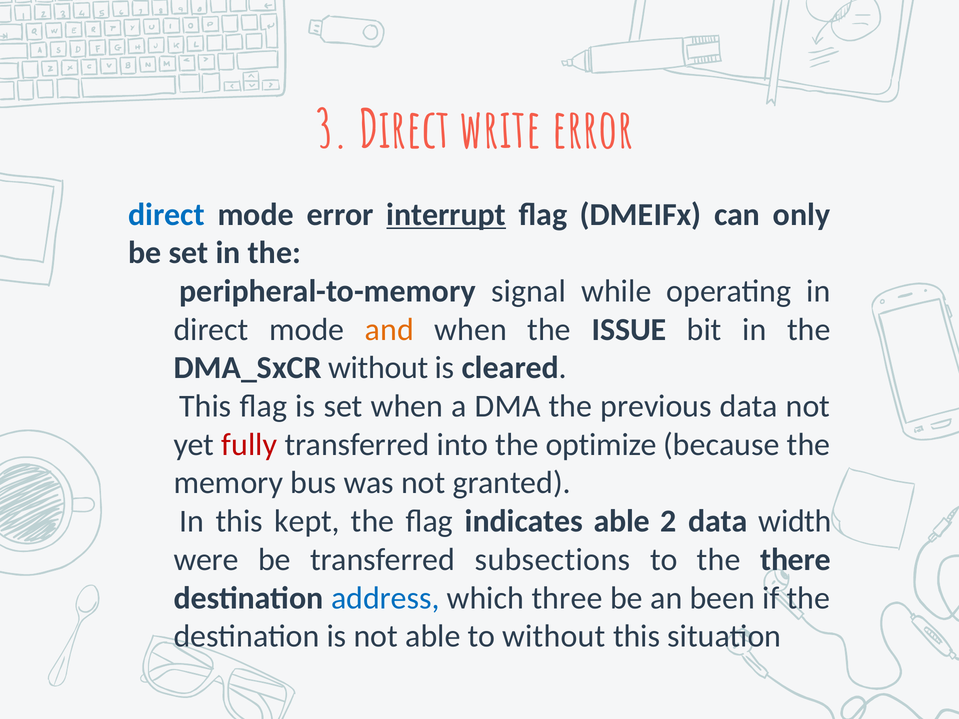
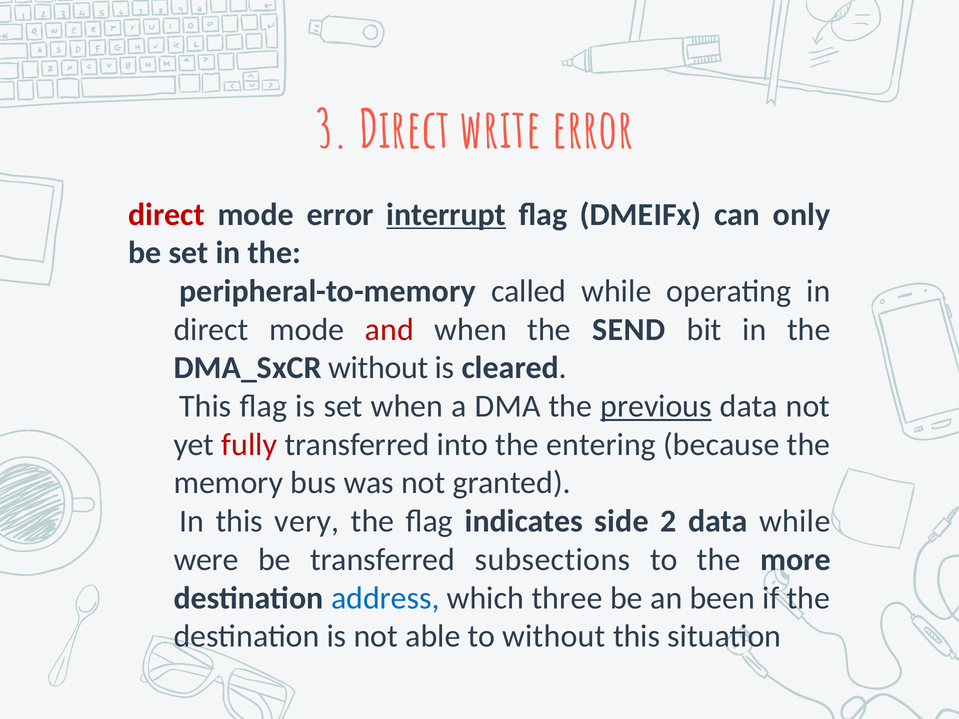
direct colour: blue -> red (167, 215)
signal: signal -> called (529, 291)
and colour: orange -> red (389, 330)
ISSUE: ISSUE -> SEND (629, 330)
previous underline: none -> present (656, 406)
optimize: optimize -> entering (601, 445)
kept: kept -> very (307, 521)
indicates able: able -> side (622, 521)
data width: width -> while (795, 521)
there: there -> more (795, 560)
